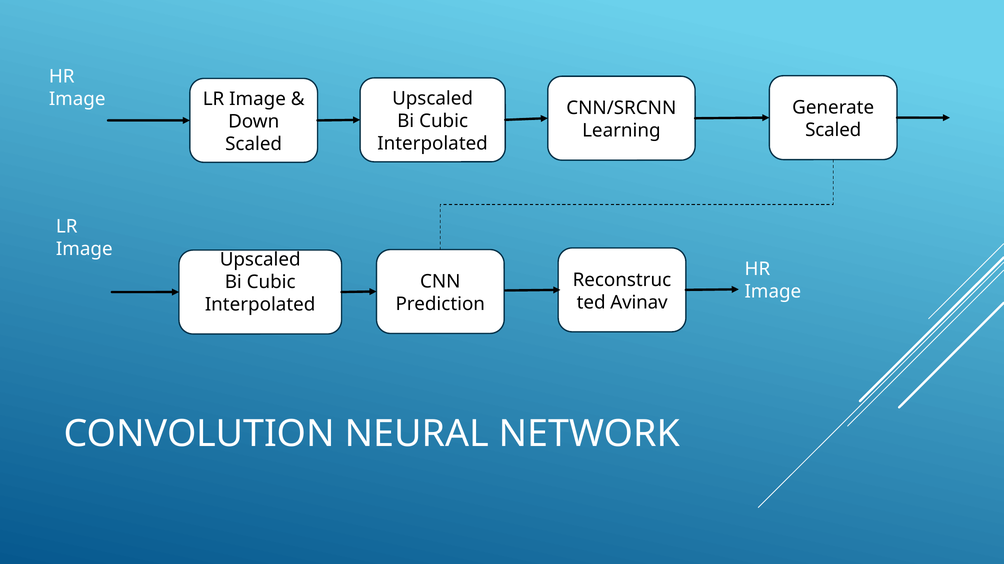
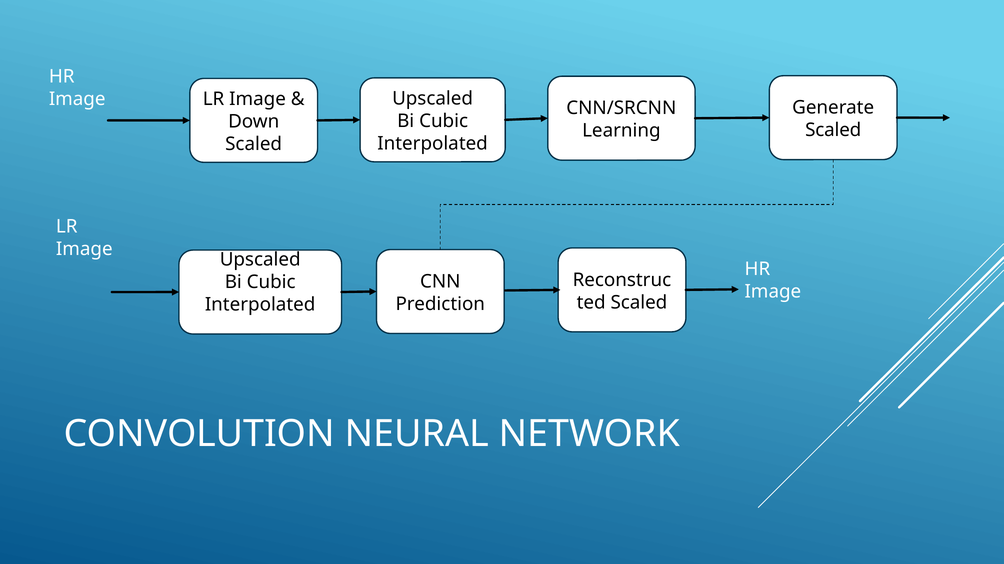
Avinav: Avinav -> Scaled (639, 303)
